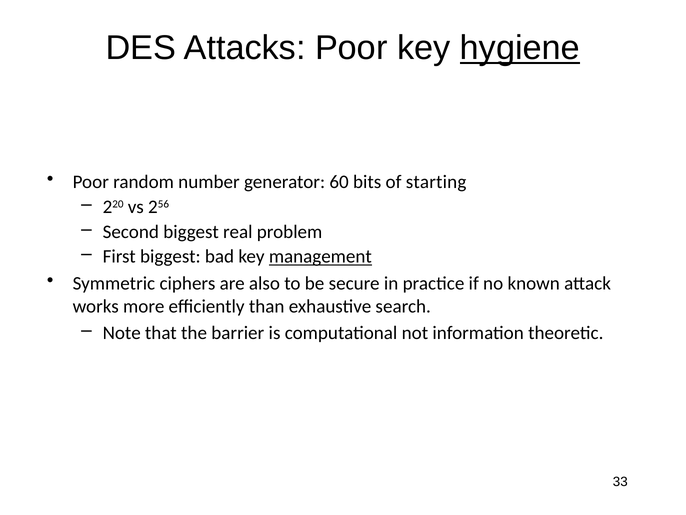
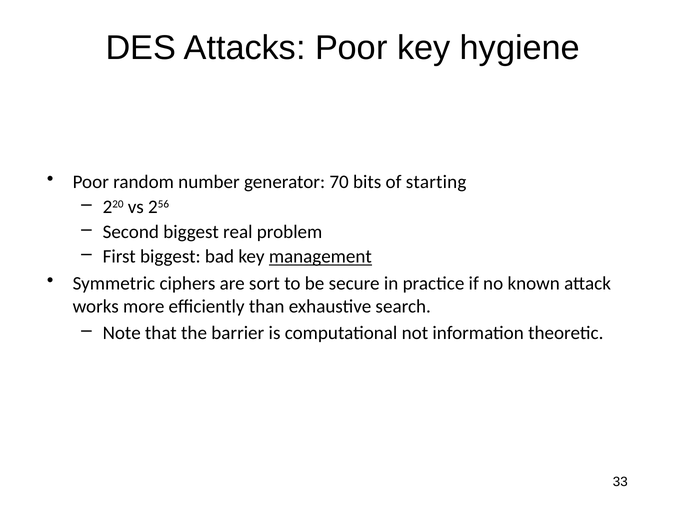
hygiene underline: present -> none (520, 48)
60: 60 -> 70 (339, 182)
also: also -> sort (264, 283)
